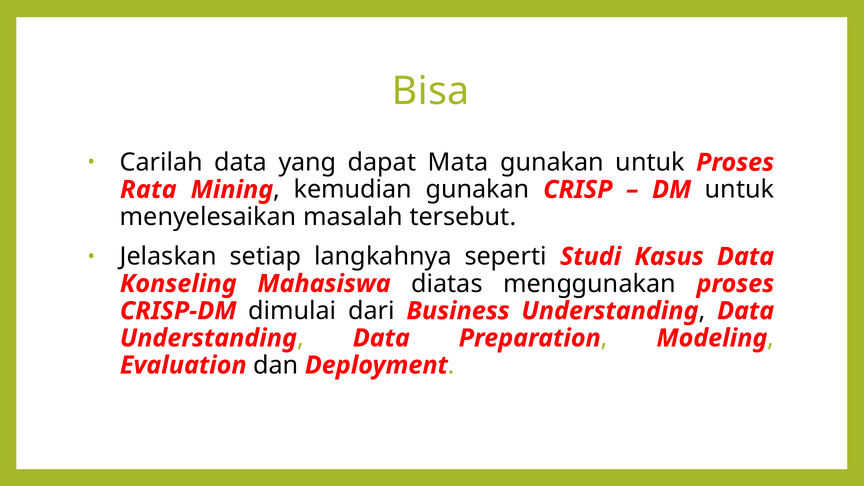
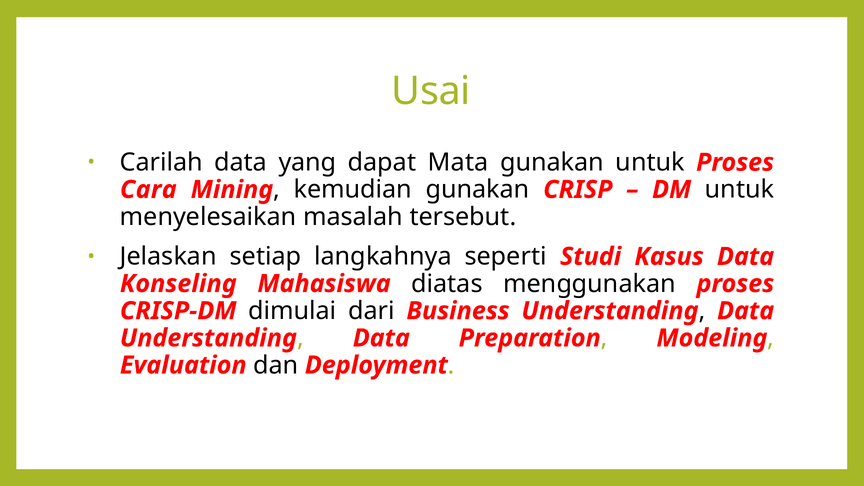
Bisa: Bisa -> Usai (431, 91)
Rata: Rata -> Cara (148, 190)
